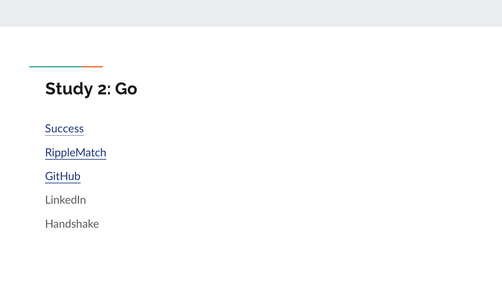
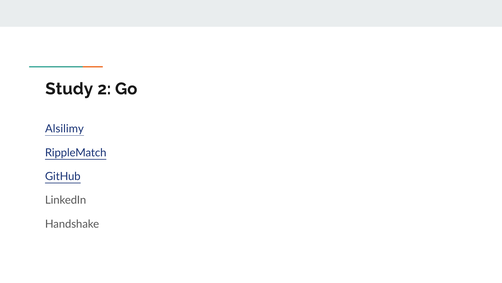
Success: Success -> Alsilimy (64, 129)
